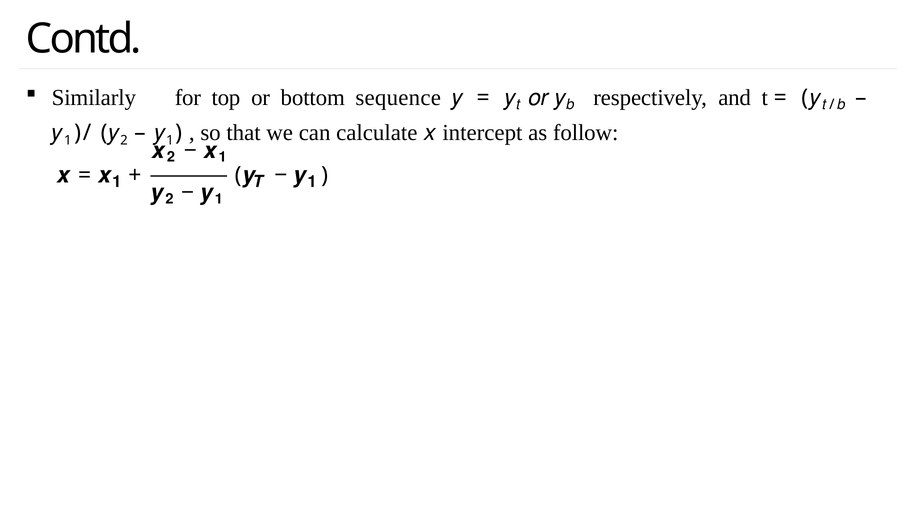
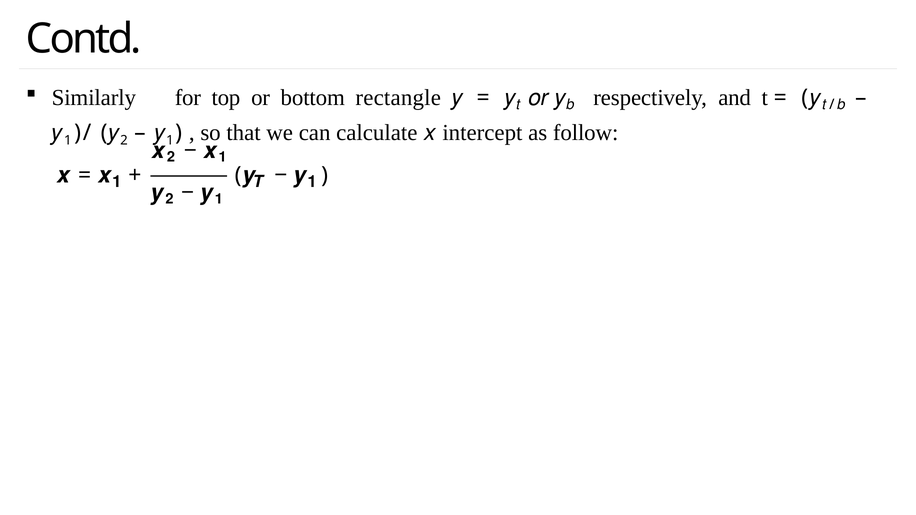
sequence: sequence -> rectangle (398, 98)
